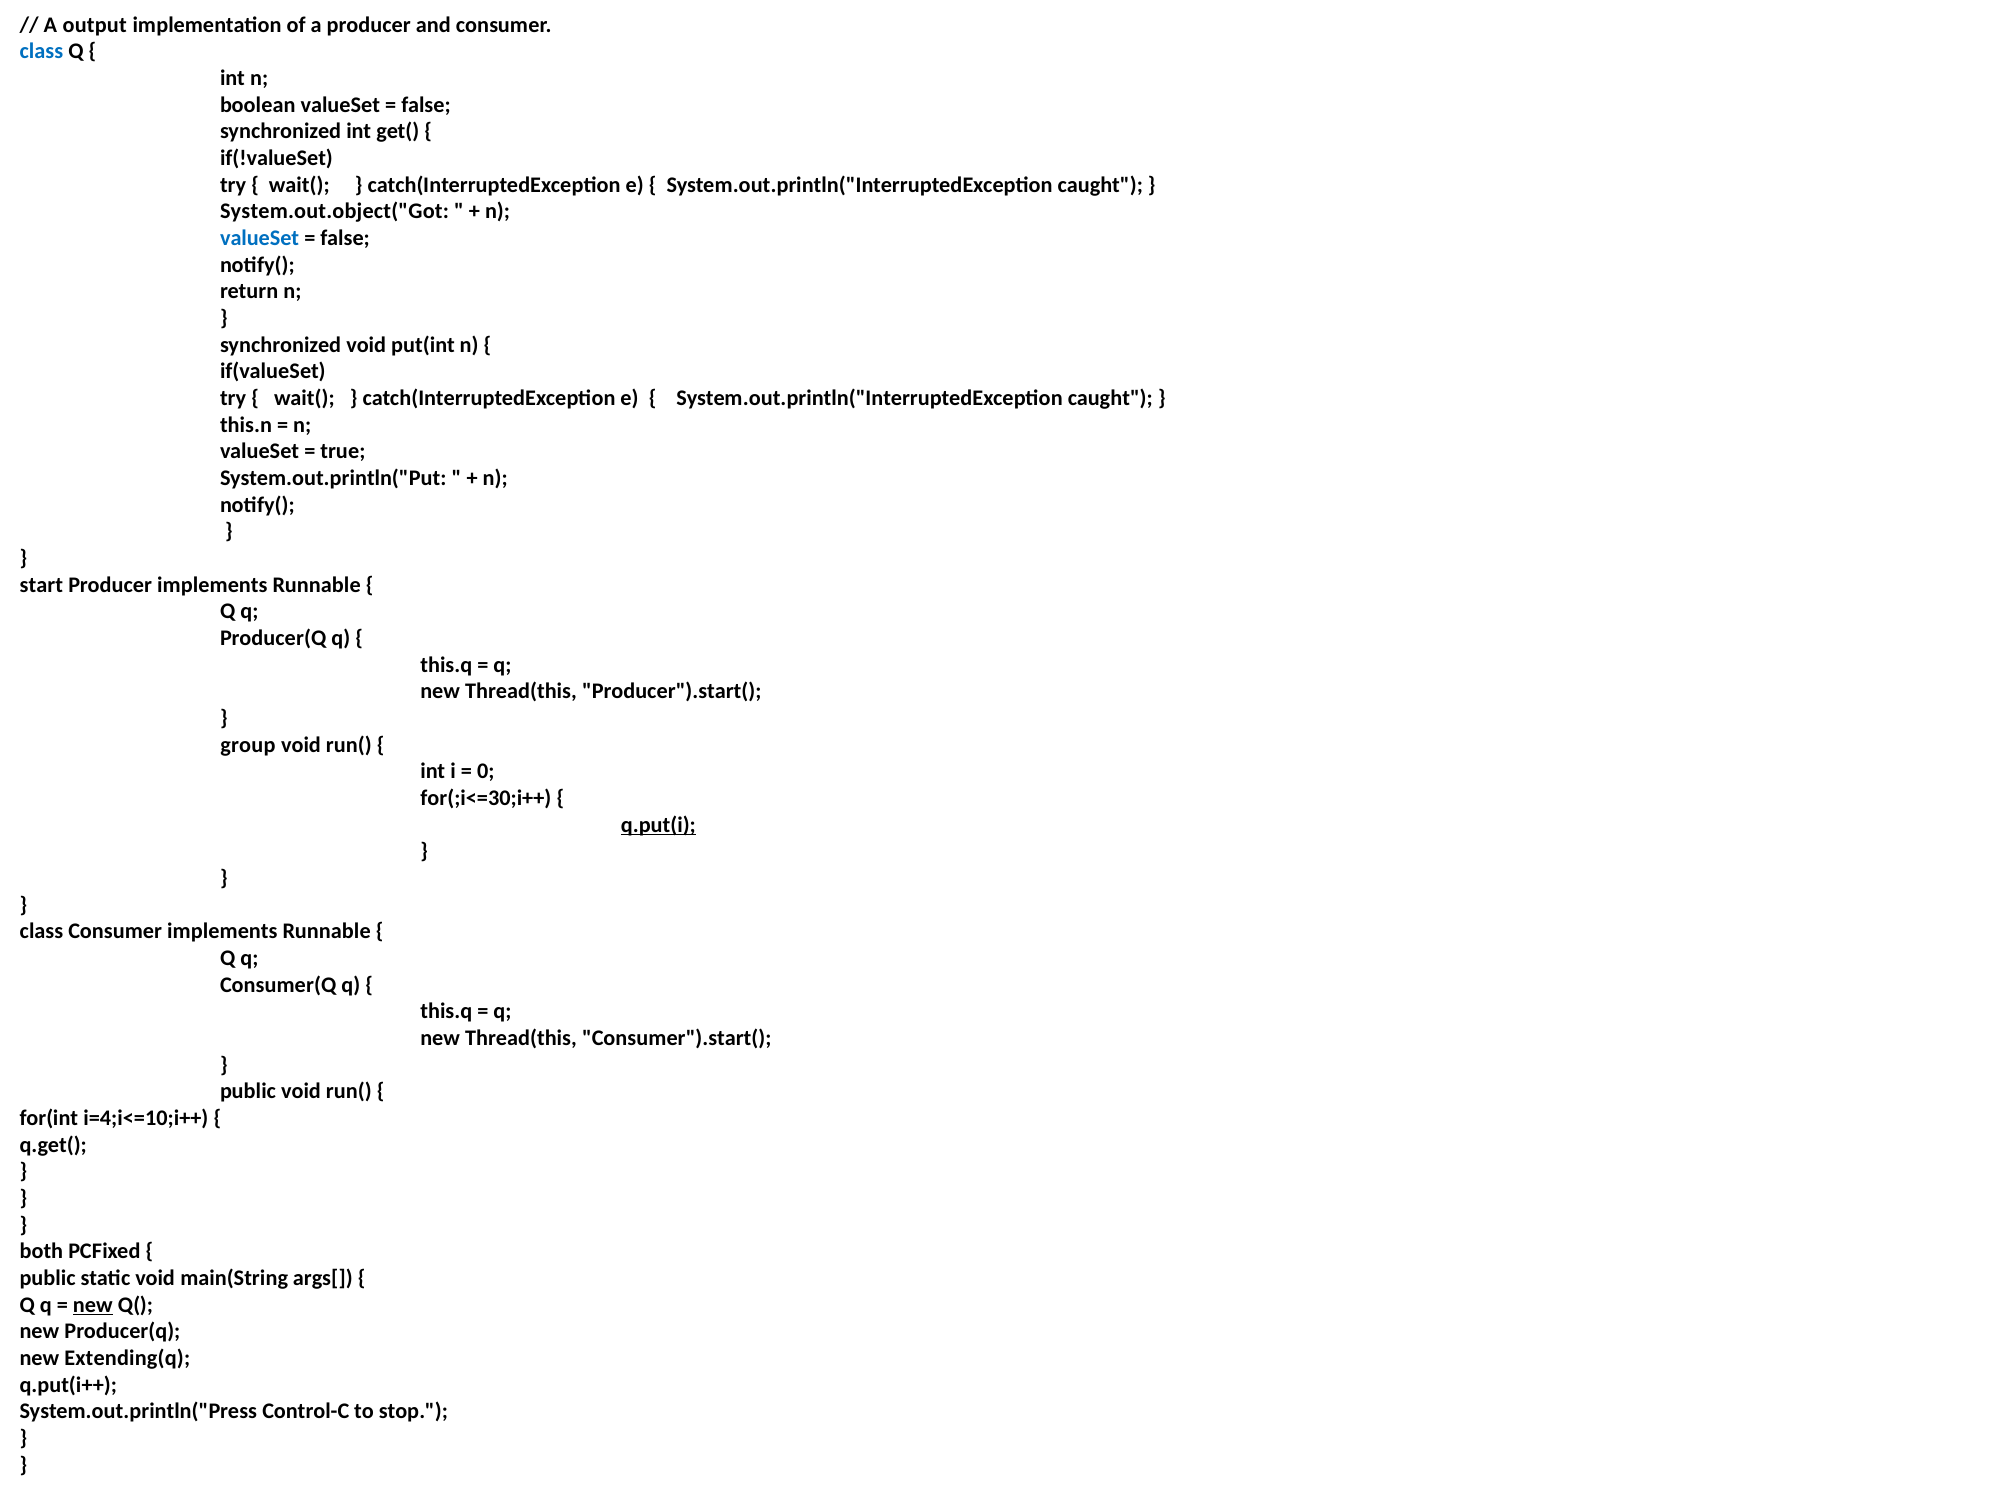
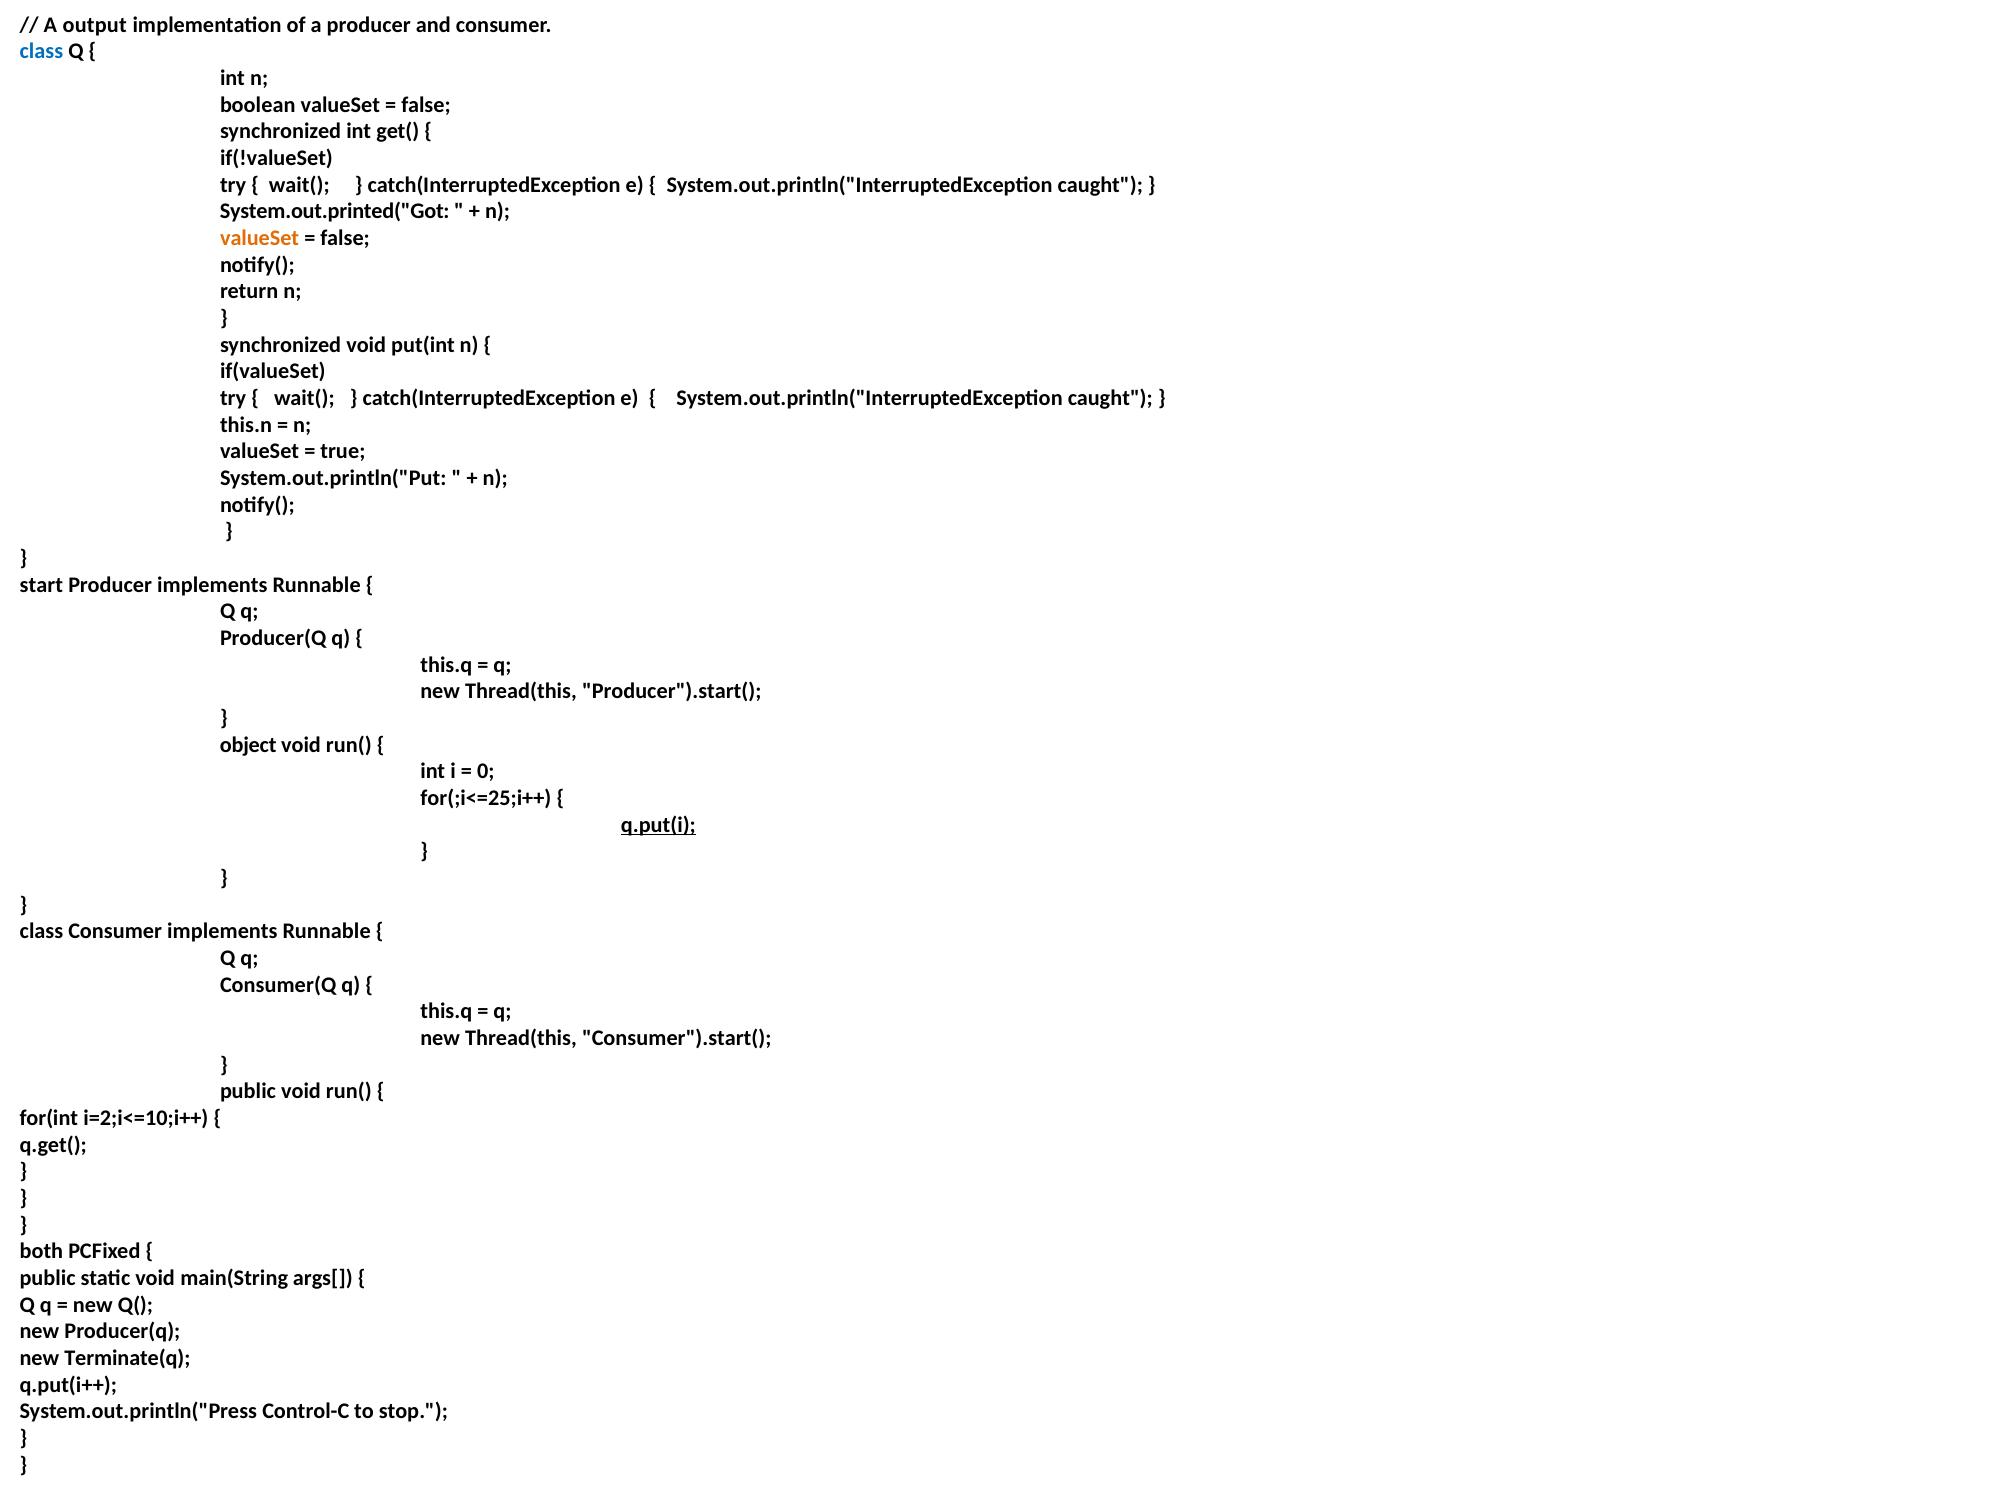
System.out.object("Got: System.out.object("Got -> System.out.printed("Got (335, 211)
valueSet colour: blue -> orange (260, 238)
group: group -> object (248, 745)
for(;i<=30;i++: for(;i<=30;i++ -> for(;i<=25;i++ (486, 798)
i=4;i<=10;i++: i=4;i<=10;i++ -> i=2;i<=10;i++ (146, 1118)
new underline: present -> none (93, 1305)
Extending(q: Extending(q -> Terminate(q (127, 1358)
